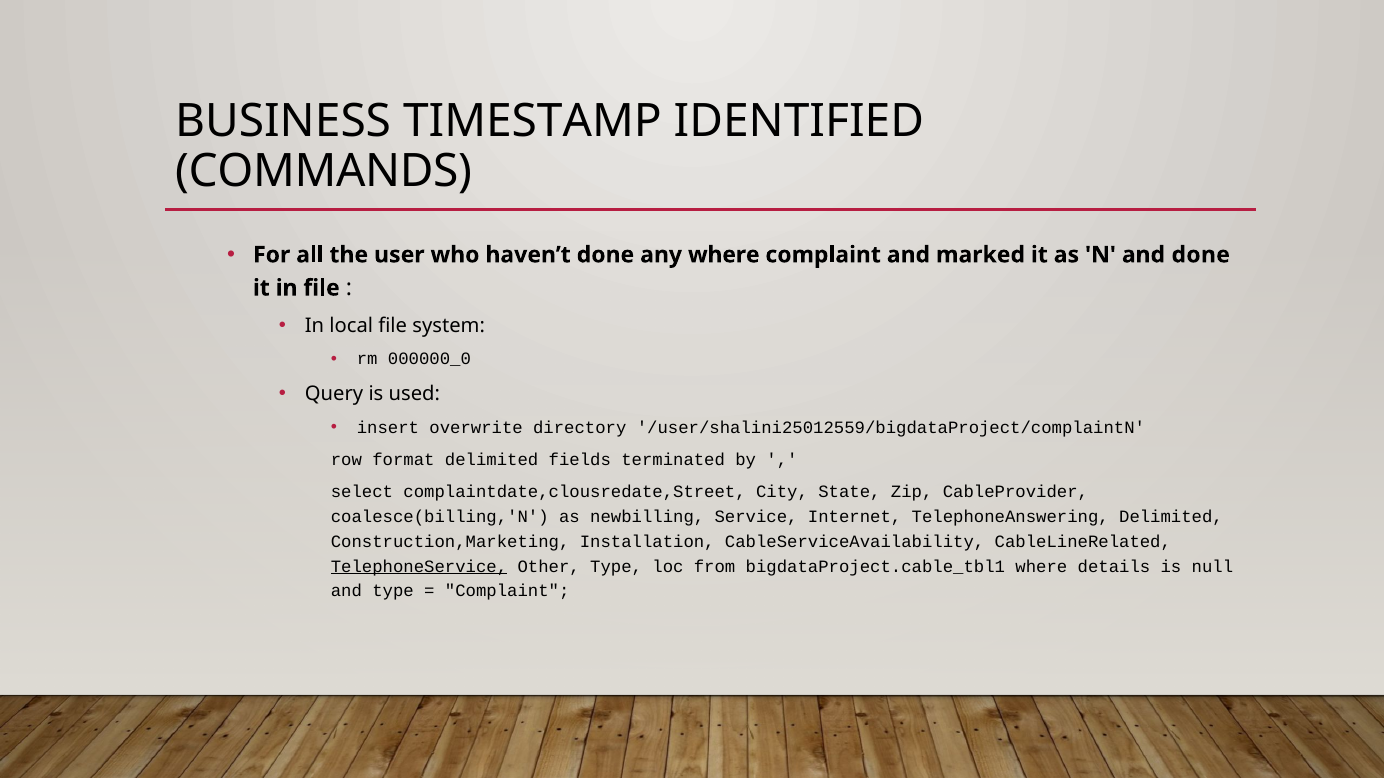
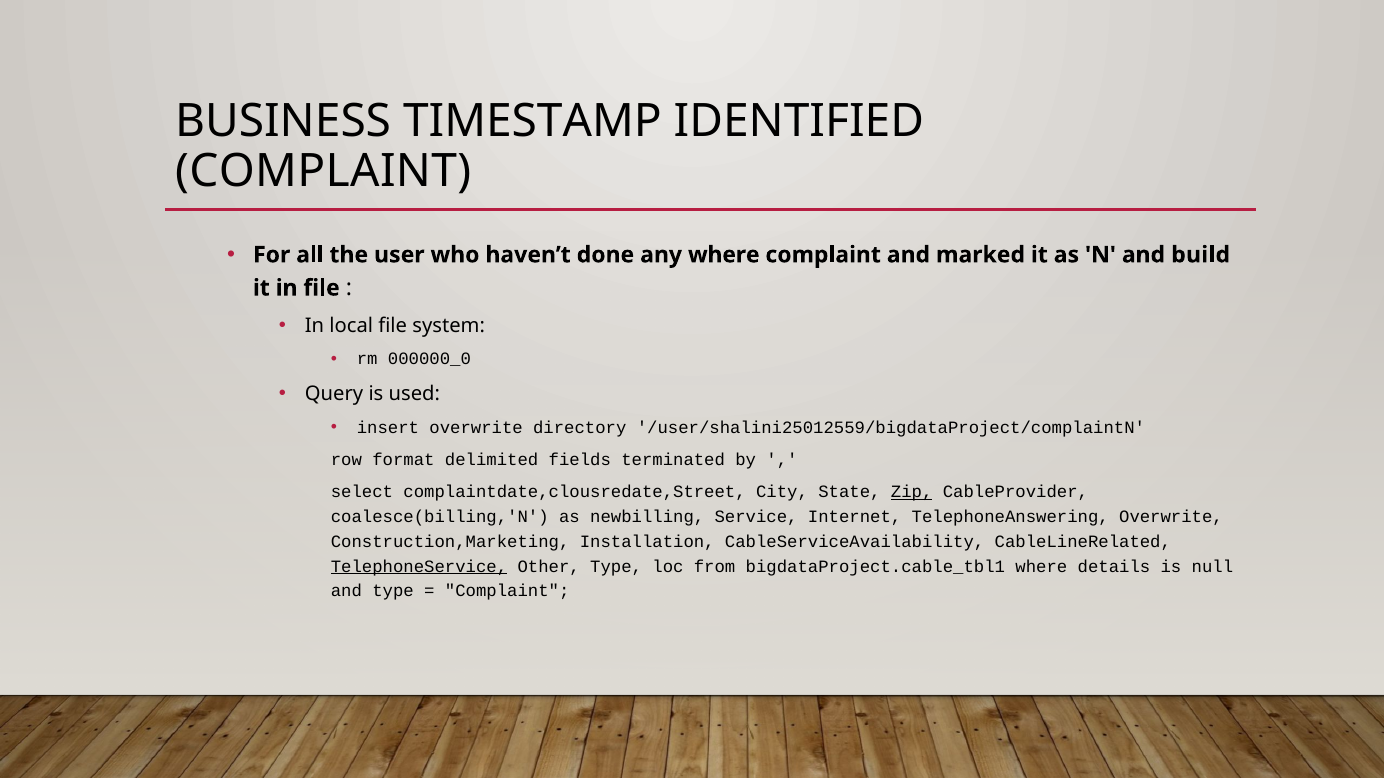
COMMANDS: COMMANDS -> COMPLAINT (323, 171)
and done: done -> build (1201, 255)
Zip underline: none -> present (912, 492)
TelephoneAnswering Delimited: Delimited -> Overwrite (1171, 517)
